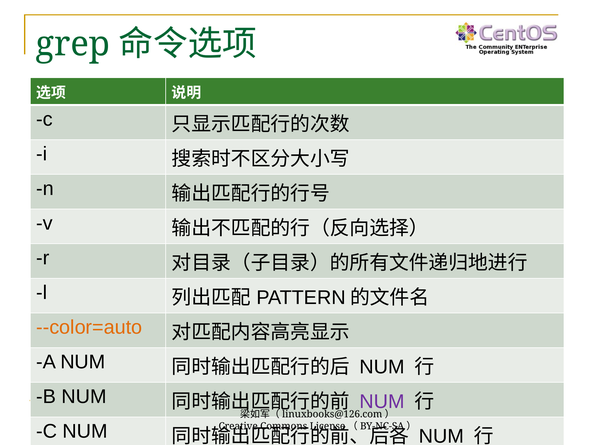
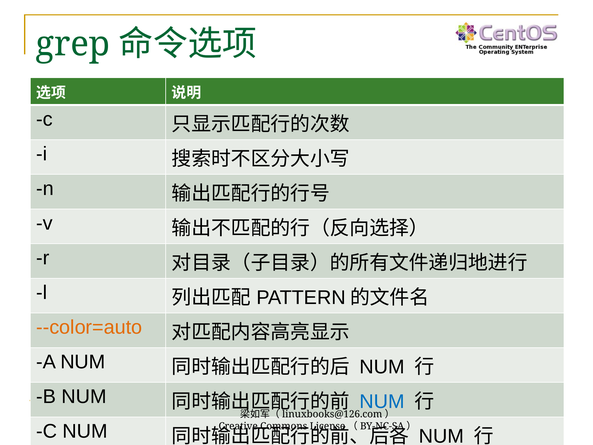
NUM colour: purple -> blue (382, 401)
